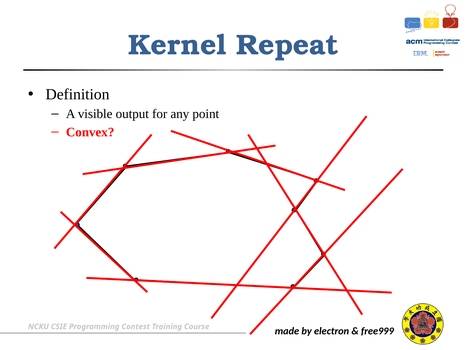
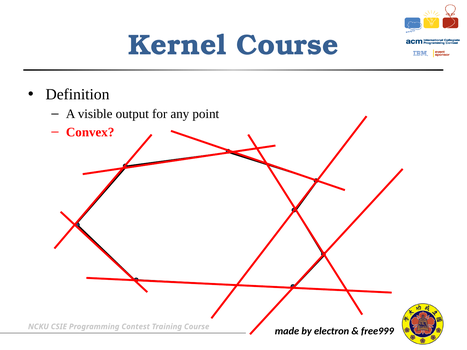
Kernel Repeat: Repeat -> Course (287, 45)
